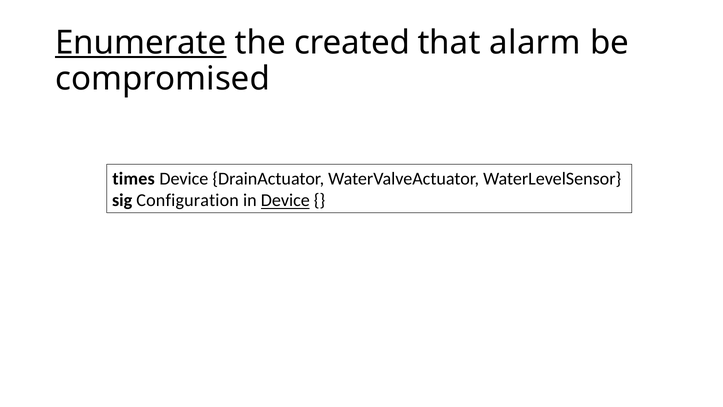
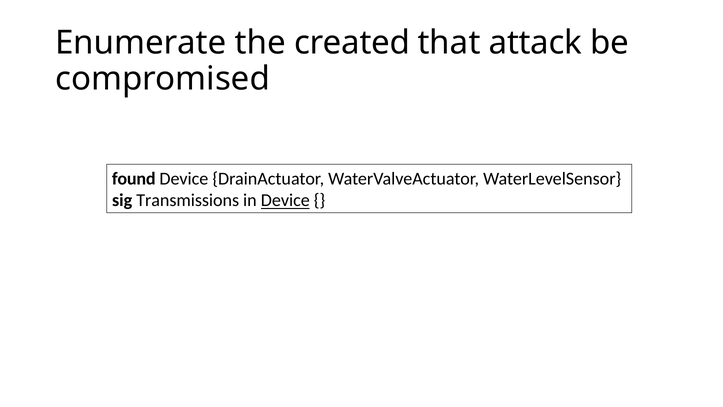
Enumerate underline: present -> none (141, 43)
alarm: alarm -> attack (535, 43)
times: times -> found (134, 179)
Configuration: Configuration -> Transmissions (188, 200)
